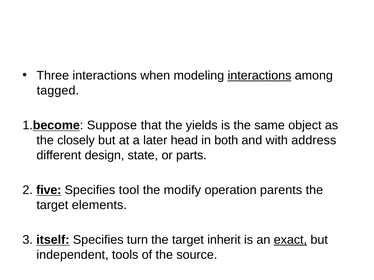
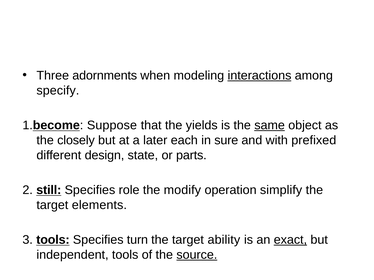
Three interactions: interactions -> adornments (105, 76)
tagged: tagged -> specify (58, 91)
same underline: none -> present (270, 126)
head: head -> each (184, 140)
both: both -> sure (226, 140)
address: address -> prefixed (314, 140)
five: five -> still (49, 190)
tool: tool -> role (129, 190)
parents: parents -> simplify (281, 190)
3 itself: itself -> tools (53, 240)
inherit: inherit -> ability (224, 240)
source underline: none -> present (197, 255)
